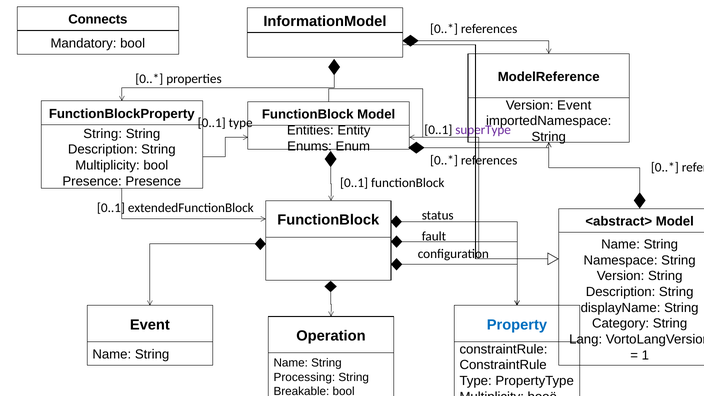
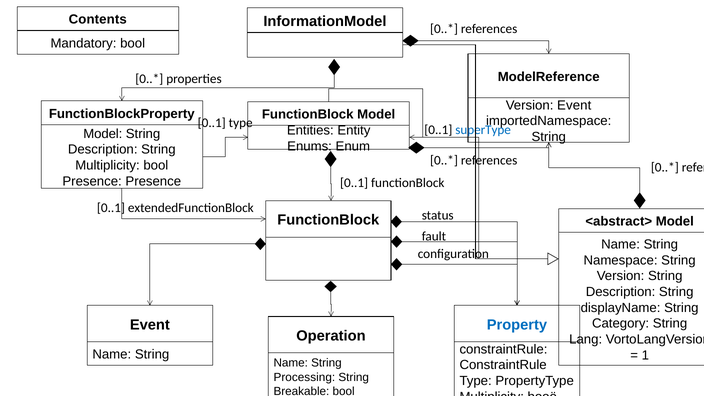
Connects: Connects -> Contents (98, 20)
superType colour: purple -> blue (483, 130)
String: String -> Model (103, 134)
